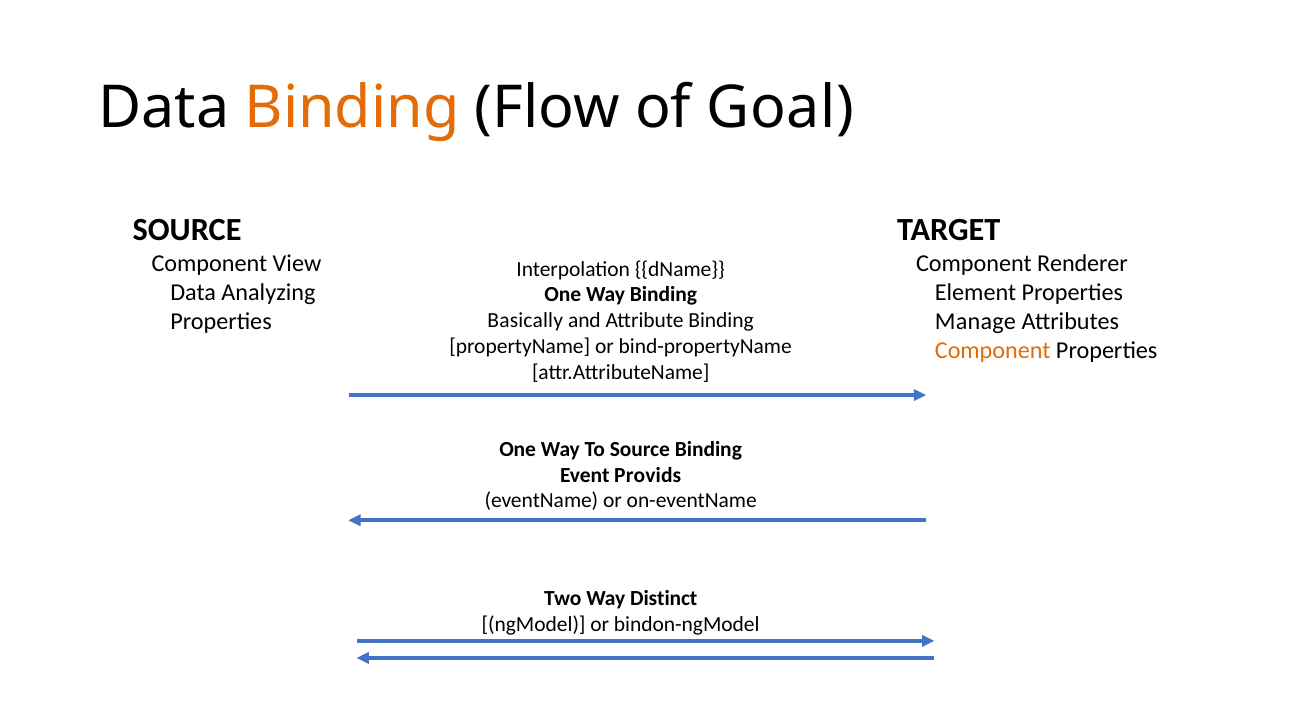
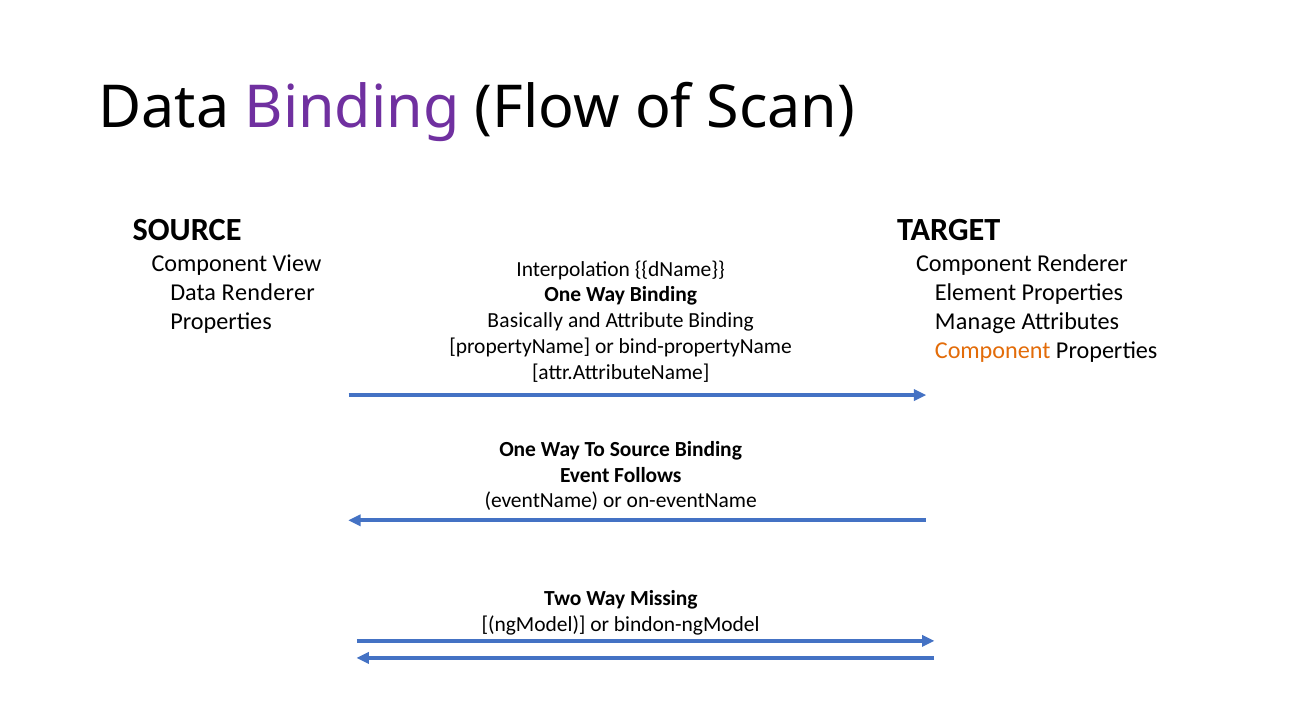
Binding colour: orange -> purple (352, 108)
Goal: Goal -> Scan (781, 108)
Data Analyzing: Analyzing -> Renderer (268, 292)
Provids: Provids -> Follows (648, 475)
Distinct: Distinct -> Missing (664, 598)
